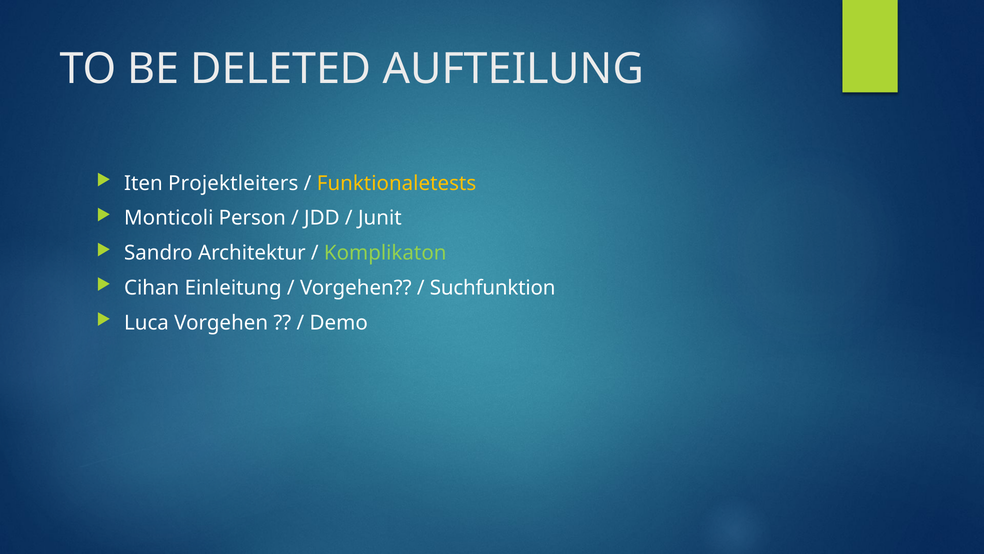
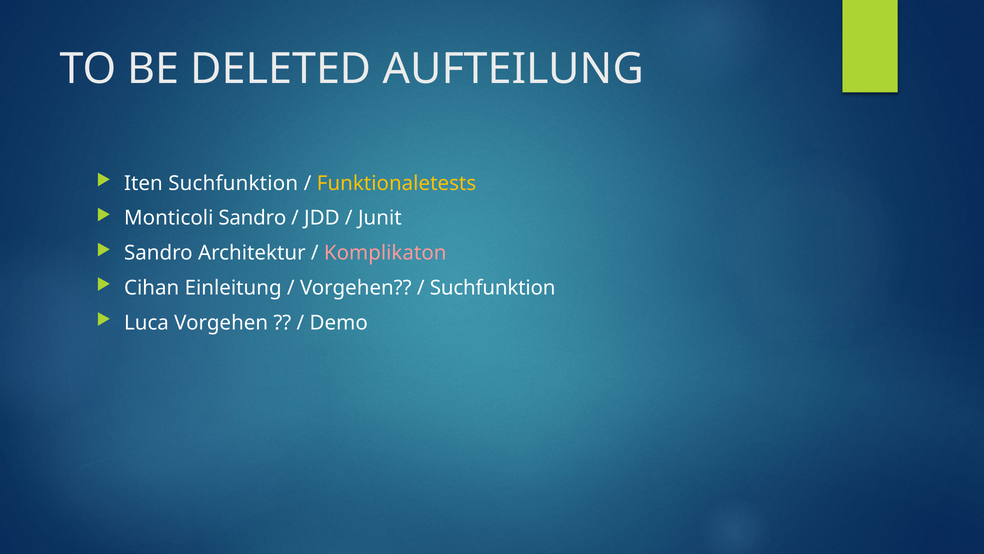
Iten Projektleiters: Projektleiters -> Suchfunktion (233, 183)
Monticoli Person: Person -> Sandro (252, 218)
Komplikaton colour: light green -> pink (385, 253)
